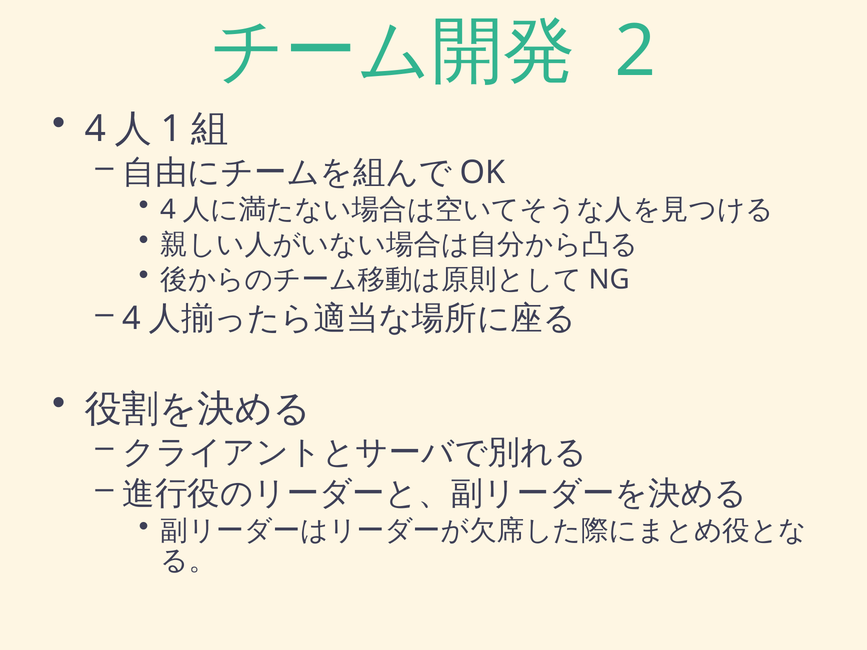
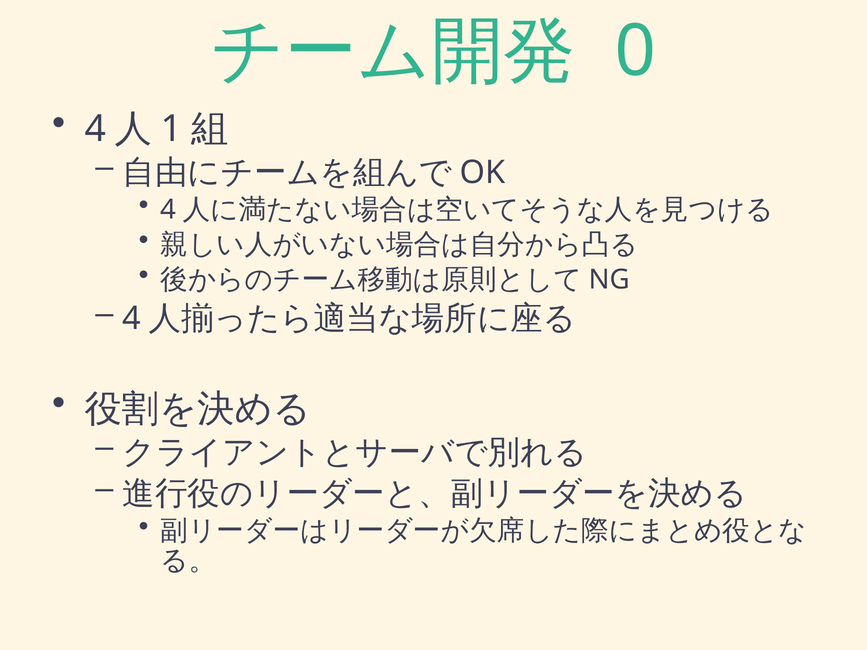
2: 2 -> 0 (635, 52)
